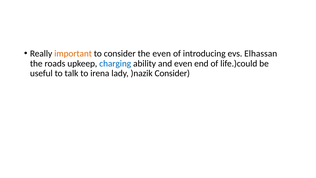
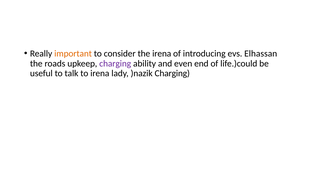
the even: even -> irena (162, 53)
charging colour: blue -> purple (115, 63)
)nazik Consider: Consider -> Charging (172, 73)
